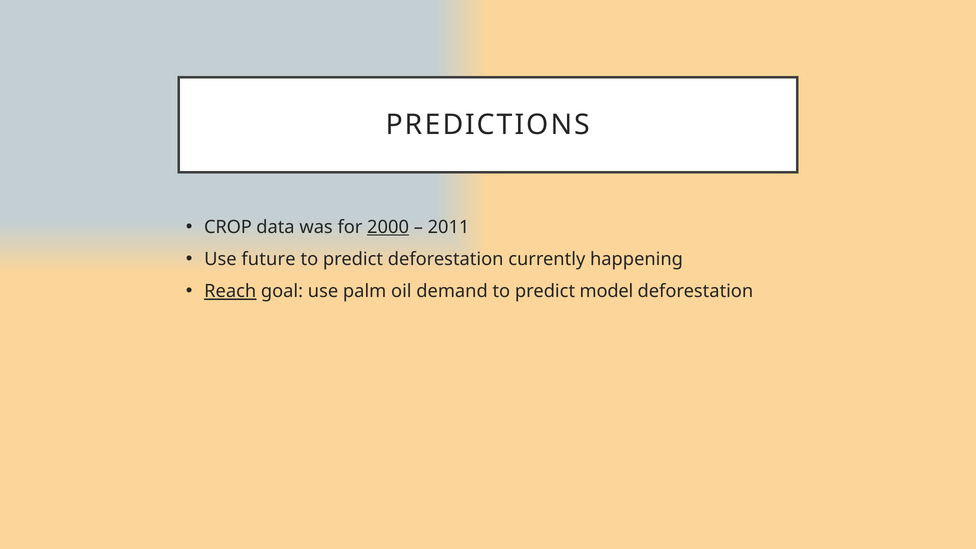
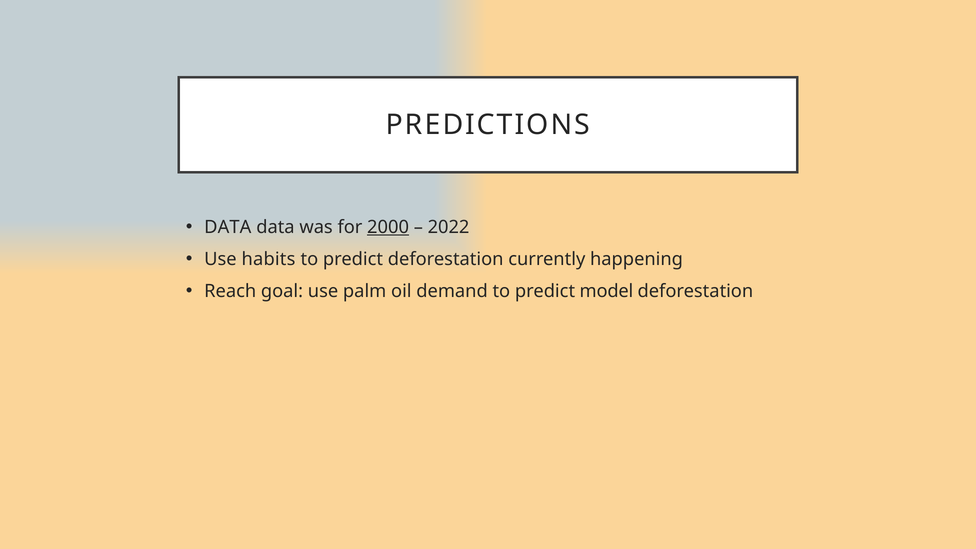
CROP: CROP -> DATA (228, 227)
2011: 2011 -> 2022 (449, 227)
future: future -> habits (268, 259)
Reach underline: present -> none (230, 291)
